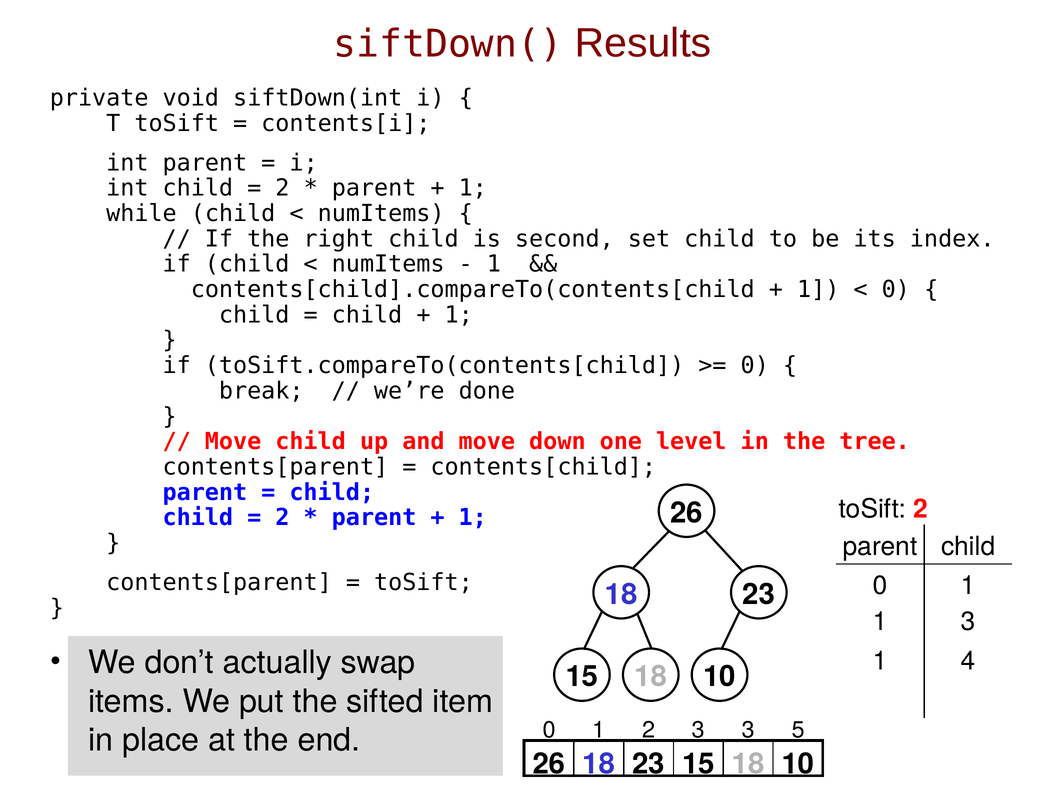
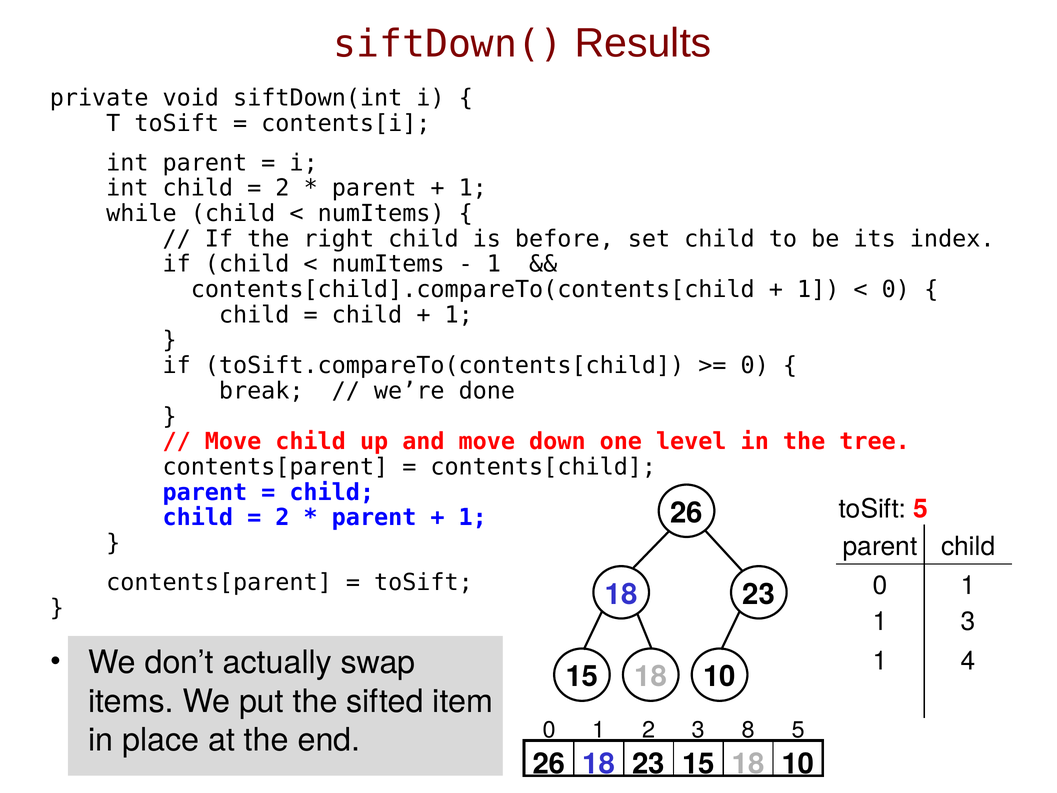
second: second -> before (564, 239)
toSift 2: 2 -> 5 (921, 509)
3 3: 3 -> 8 (748, 730)
